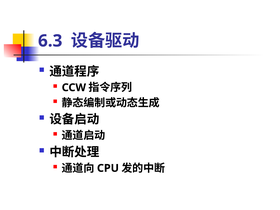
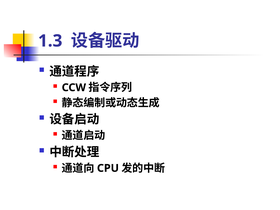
6.3: 6.3 -> 1.3 (50, 41)
